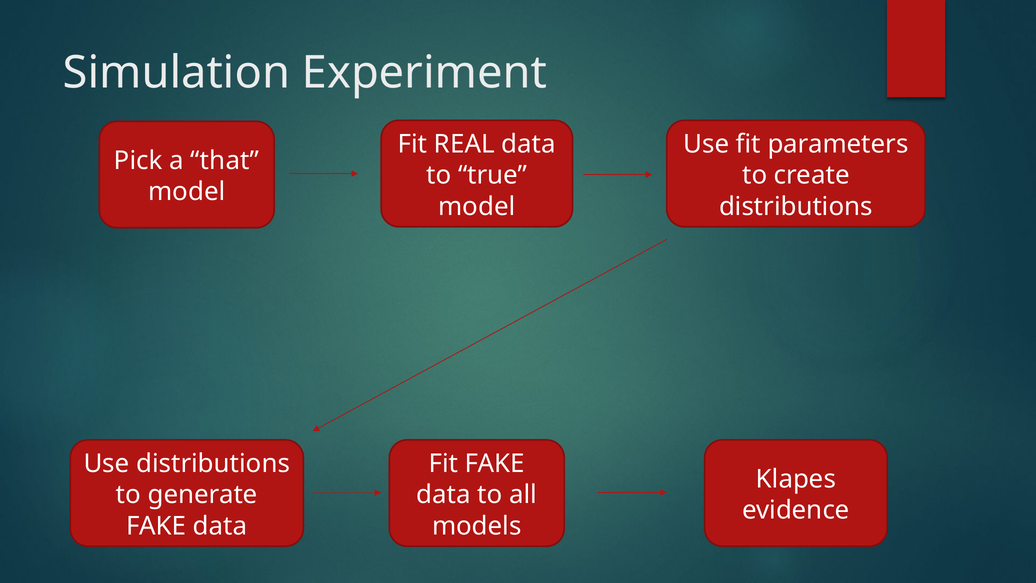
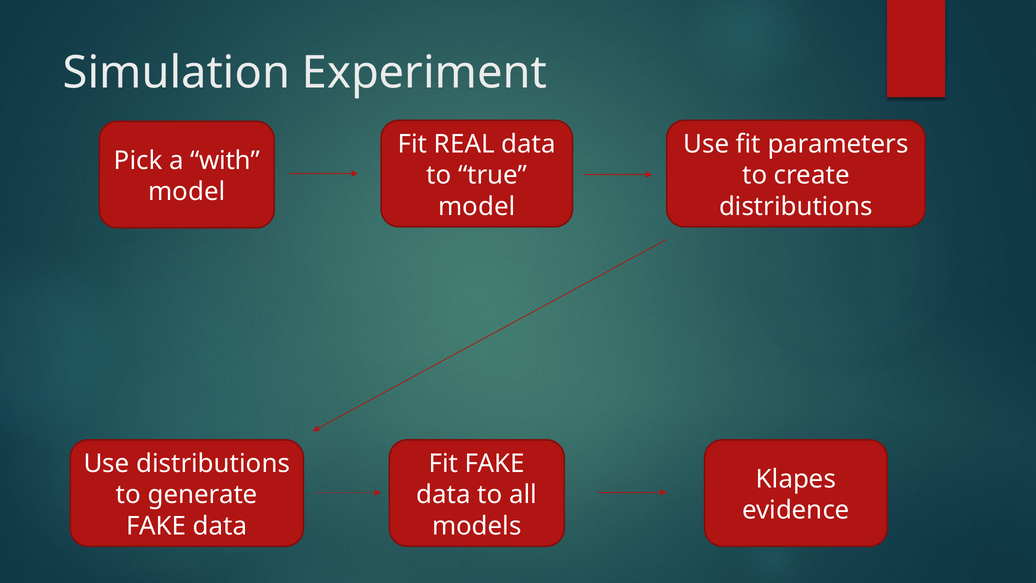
that: that -> with (225, 161)
